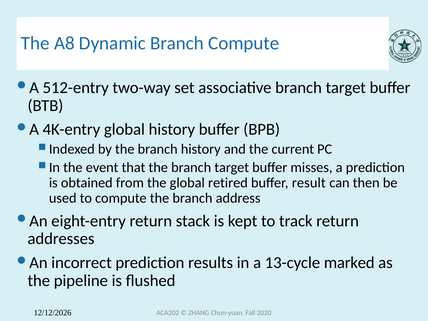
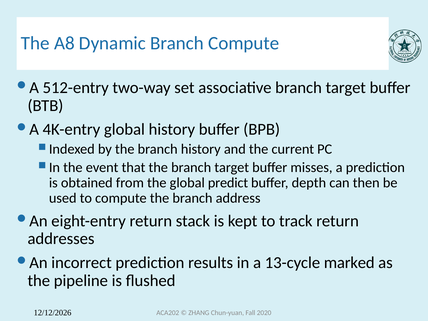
retired: retired -> predict (228, 183)
result: result -> depth (309, 183)
